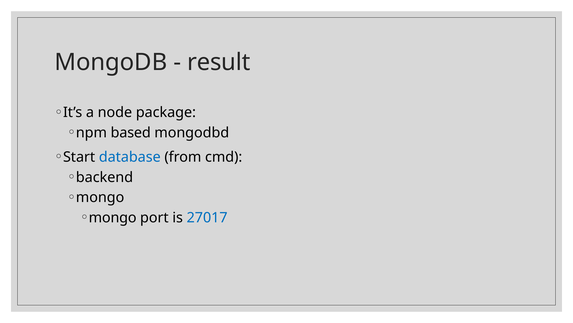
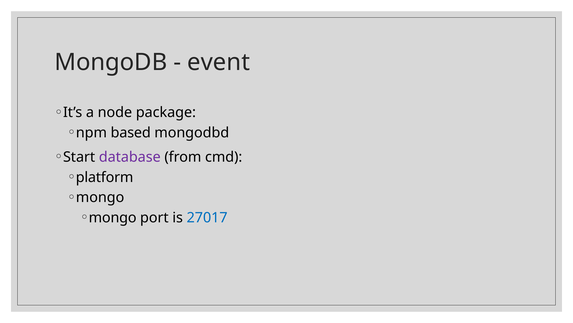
result: result -> event (219, 62)
database colour: blue -> purple (130, 157)
backend: backend -> platform (105, 177)
